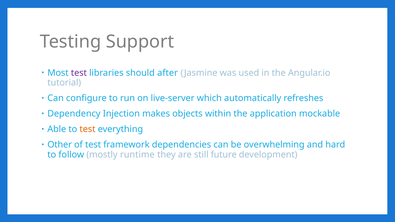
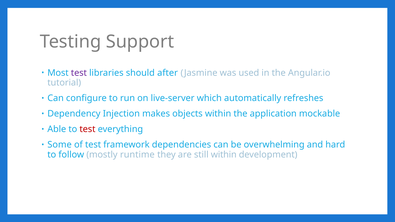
test colour: orange -> red (87, 129)
Other: Other -> Some (60, 145)
still future: future -> within (224, 155)
